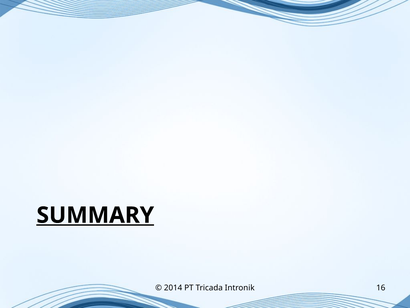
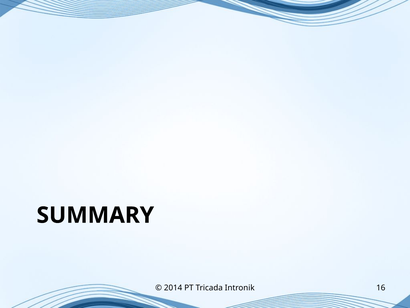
SUMMARY underline: present -> none (95, 215)
